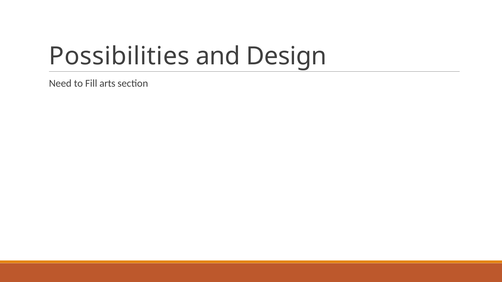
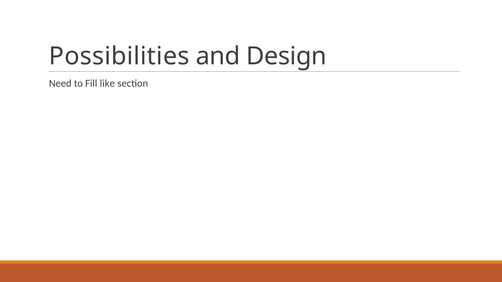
arts: arts -> like (107, 83)
